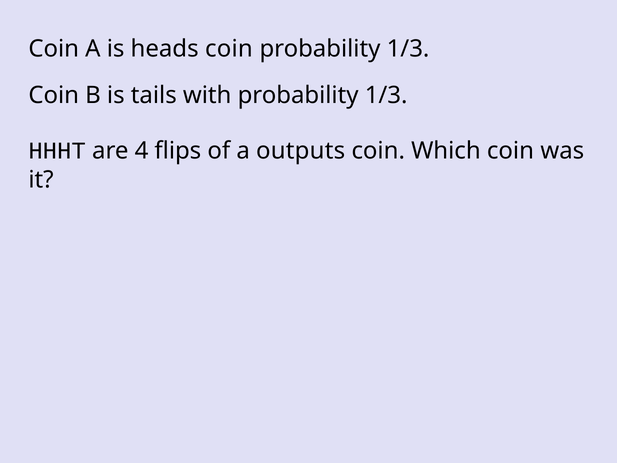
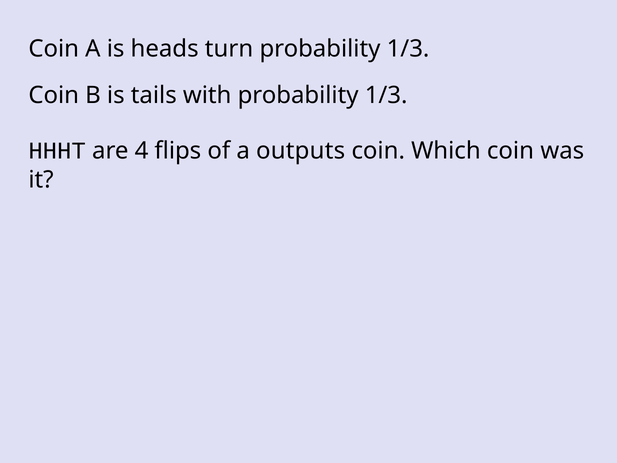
heads coin: coin -> turn (229, 49)
